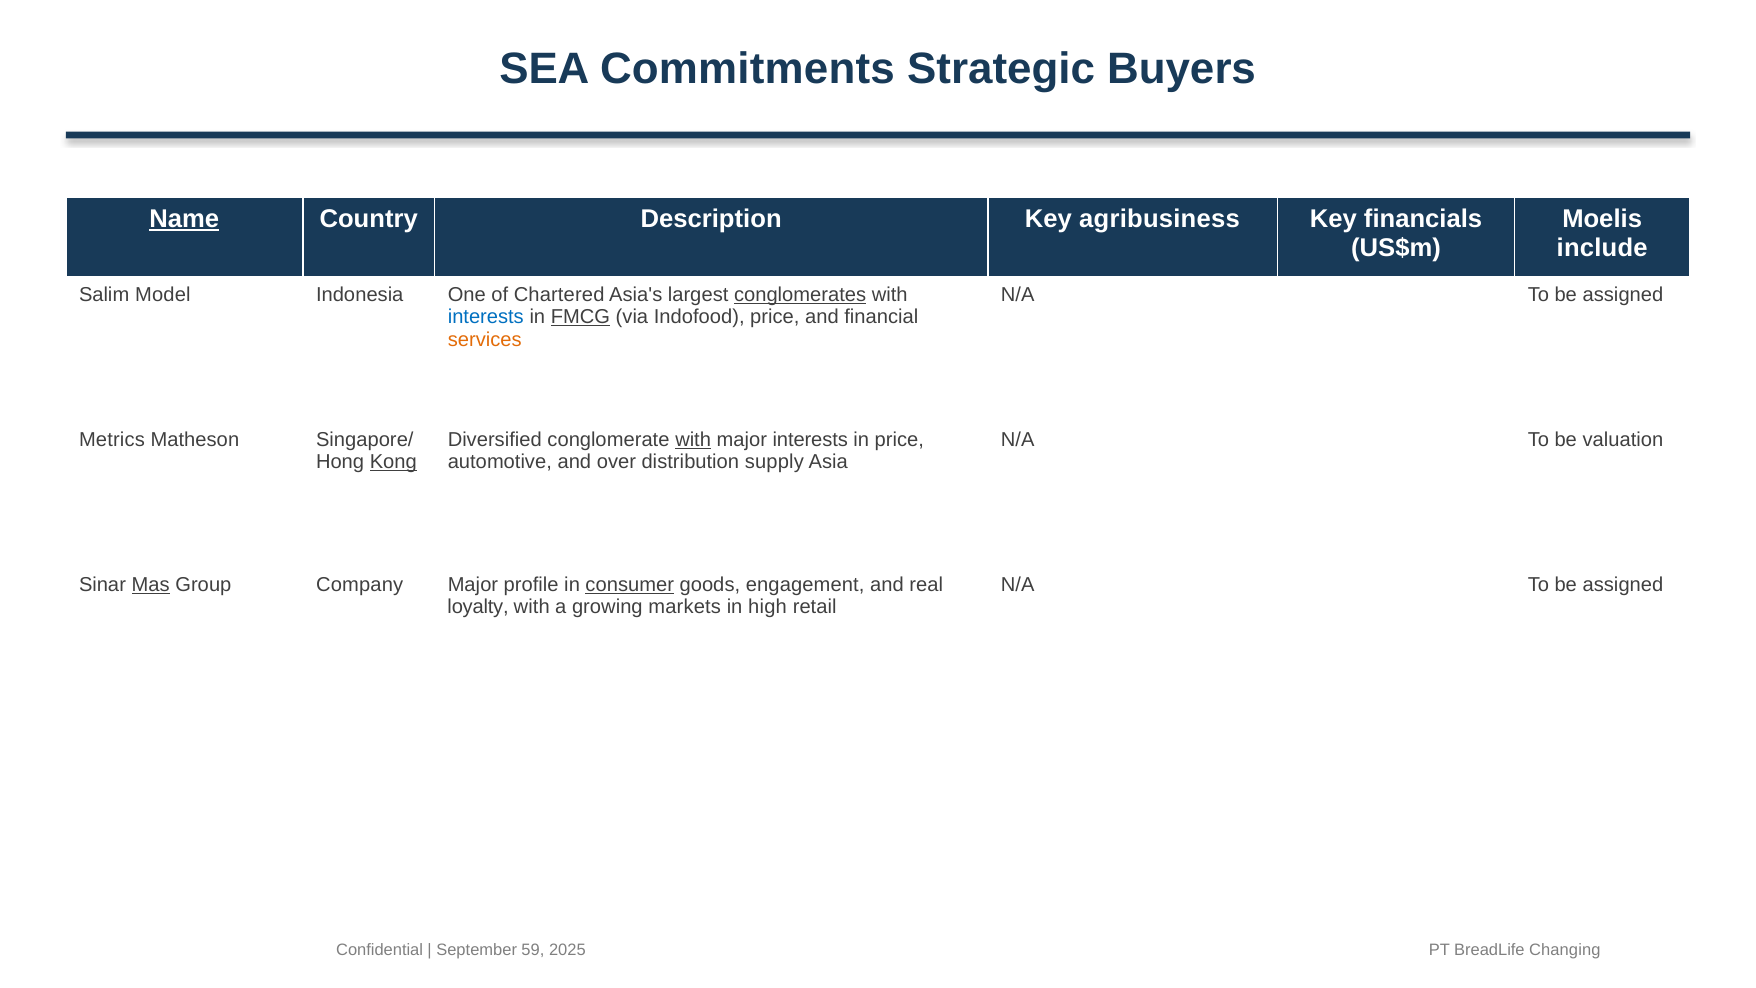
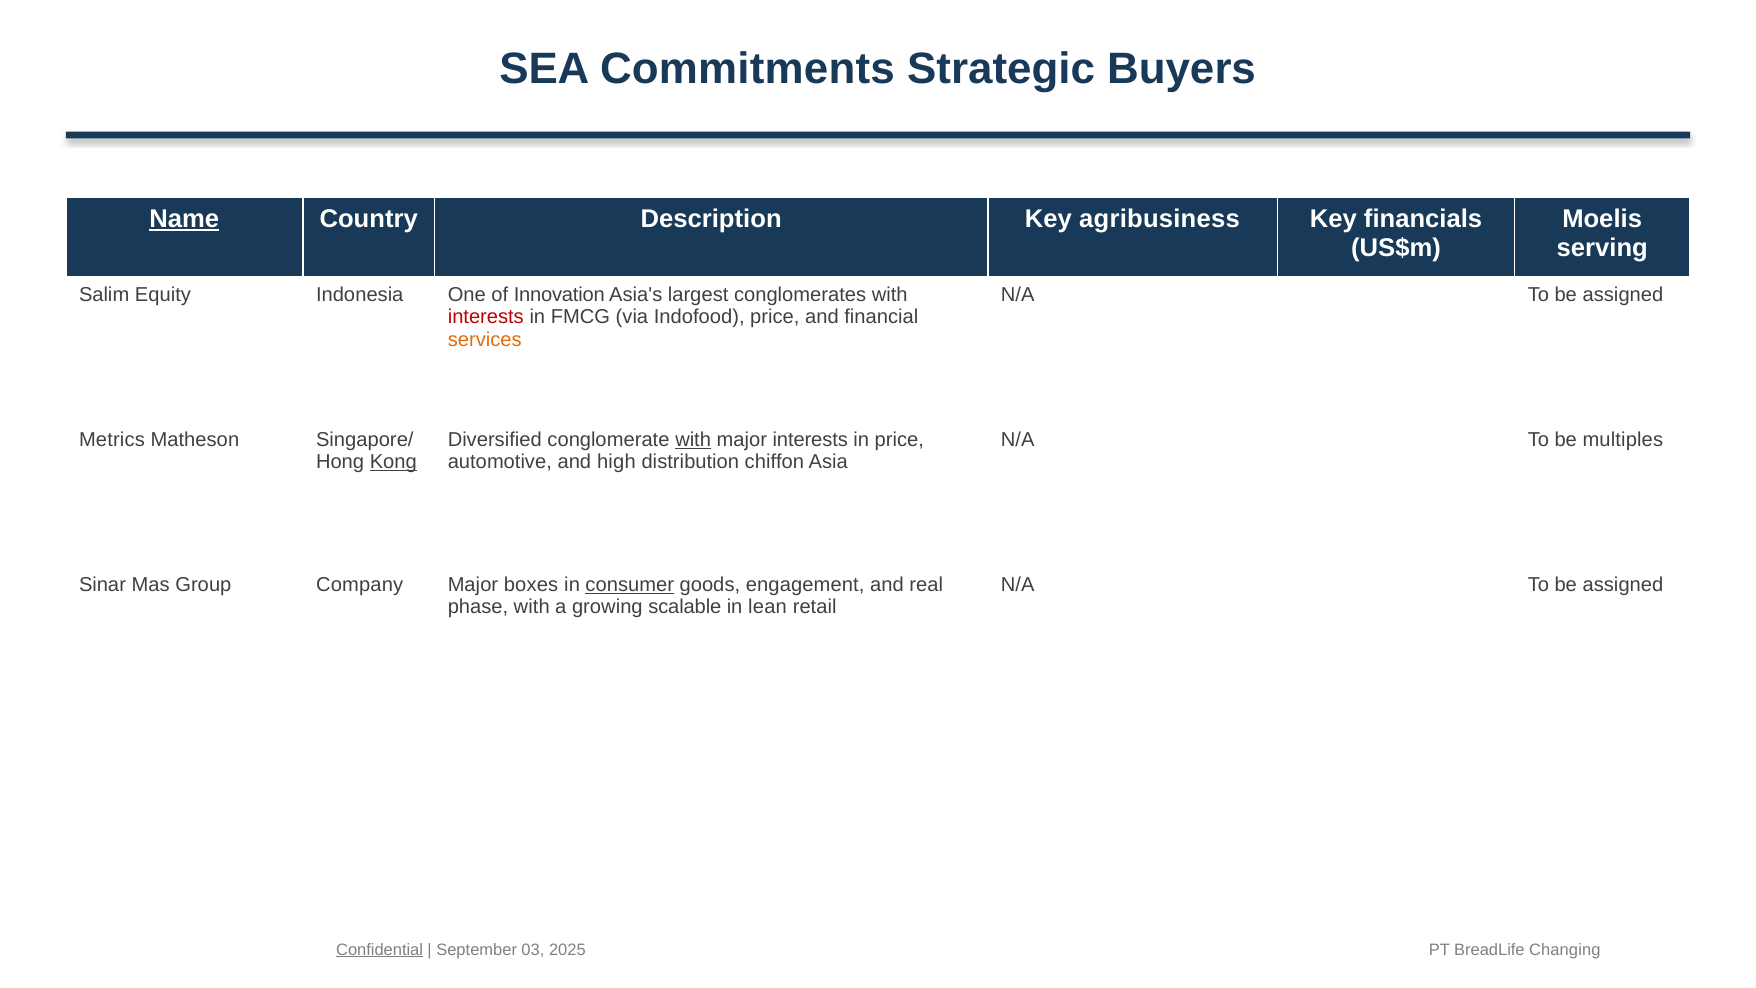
include: include -> serving (1602, 248)
Model: Model -> Equity (163, 295)
Chartered: Chartered -> Innovation (559, 295)
conglomerates underline: present -> none (800, 295)
interests colour: blue -> red (486, 317)
FMCG underline: present -> none (580, 317)
valuation: valuation -> multiples (1623, 440)
over: over -> high (616, 462)
supply: supply -> chiffon (774, 462)
Mas underline: present -> none (151, 584)
profile: profile -> boxes (531, 584)
loyalty: loyalty -> phase (478, 607)
markets: markets -> scalable (685, 607)
high: high -> lean (768, 607)
Confidential underline: none -> present (380, 949)
59: 59 -> 03 (533, 949)
